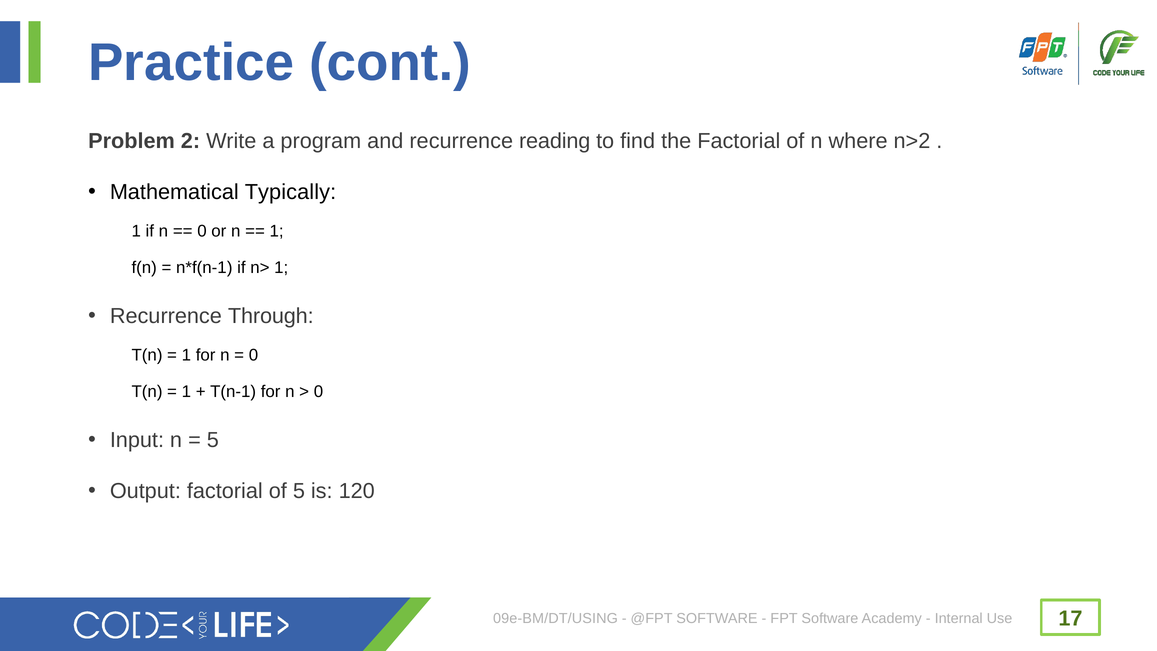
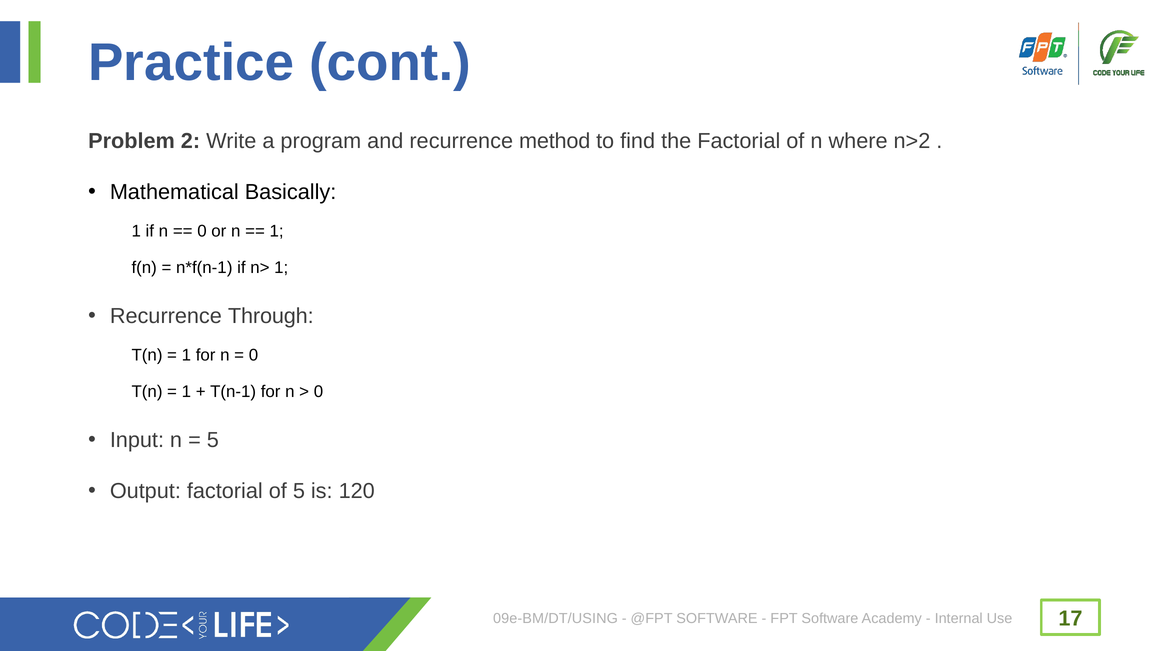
reading: reading -> method (555, 141)
Typically: Typically -> Basically (291, 192)
